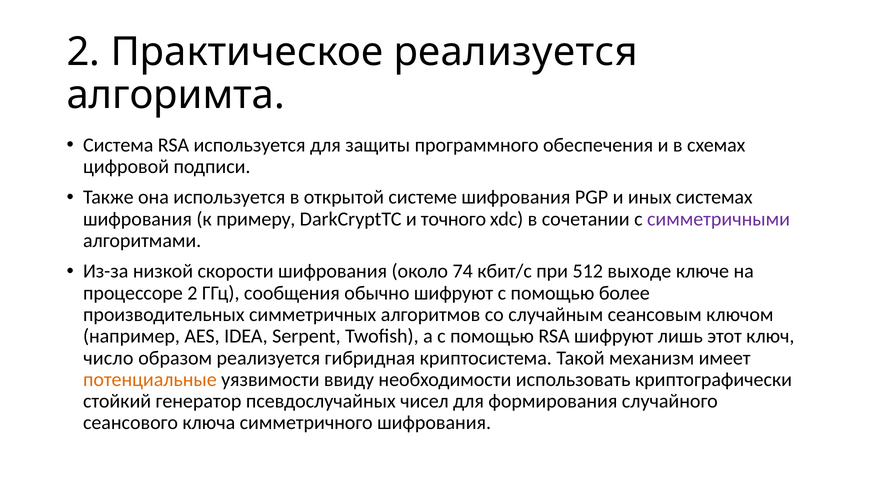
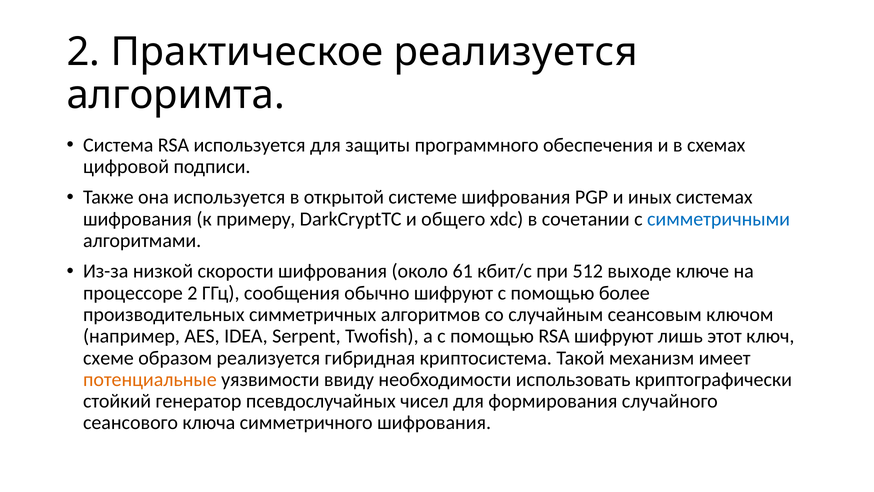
точного: точного -> общего (453, 219)
симметричными colour: purple -> blue (719, 219)
74: 74 -> 61 (463, 271)
число: число -> схеме (108, 358)
